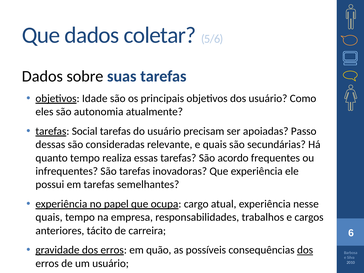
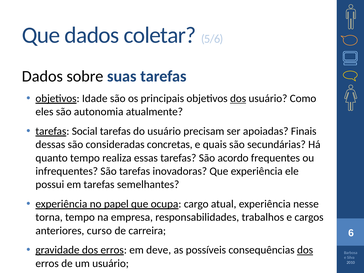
dos underline: none -> present (238, 98)
Passo: Passo -> Finais (304, 131)
relevante: relevante -> concretas (170, 145)
quais: quais -> torna (49, 217)
tácito: tácito -> curso (99, 231)
quão: quão -> deve (159, 250)
